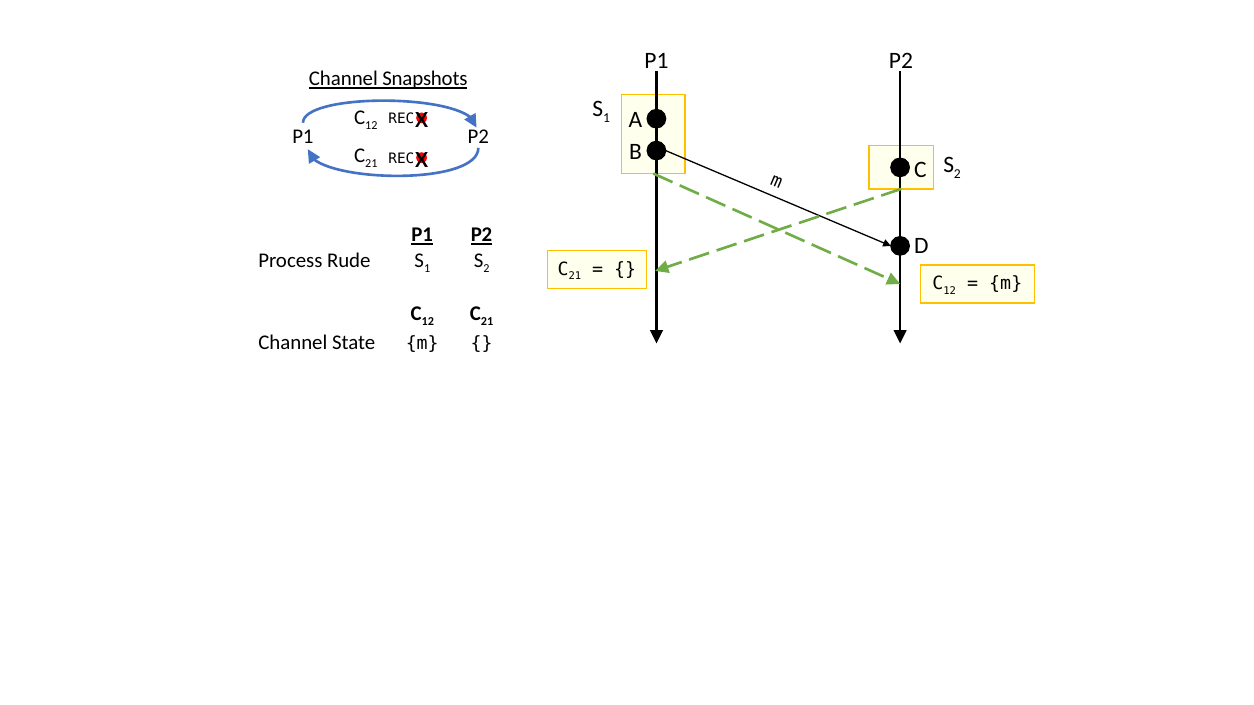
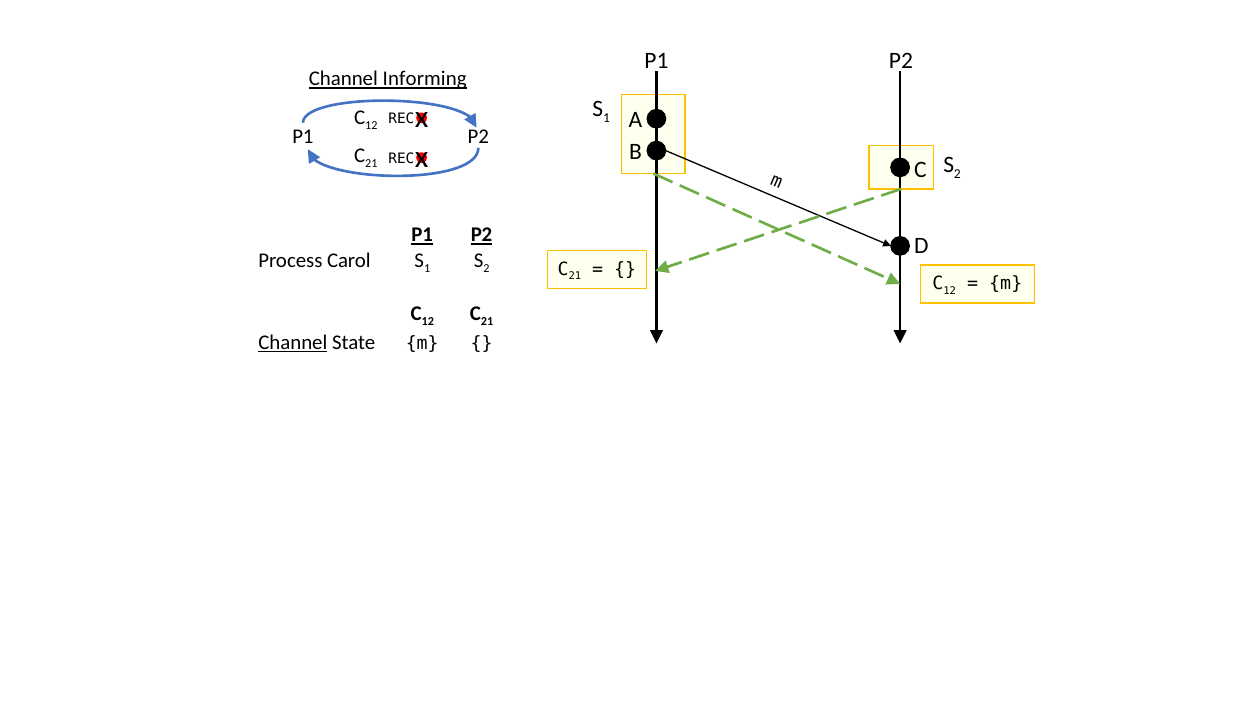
Snapshots: Snapshots -> Informing (425, 78)
Rude: Rude -> Carol (349, 260)
Channel underline: none -> present (293, 342)
